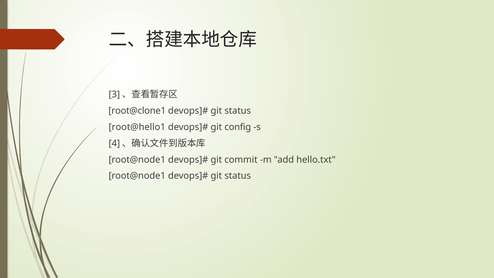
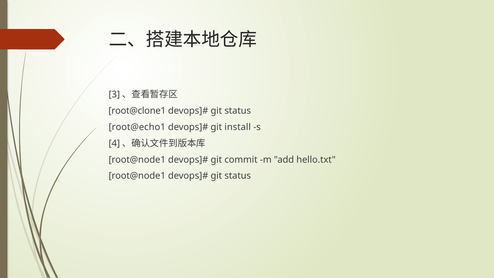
root@hello1: root@hello1 -> root@echo1 (137, 127)
config: config -> install (238, 127)
